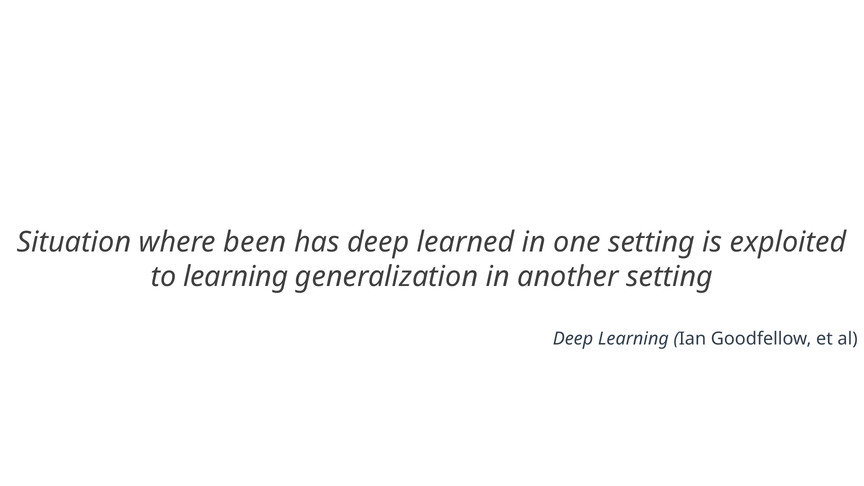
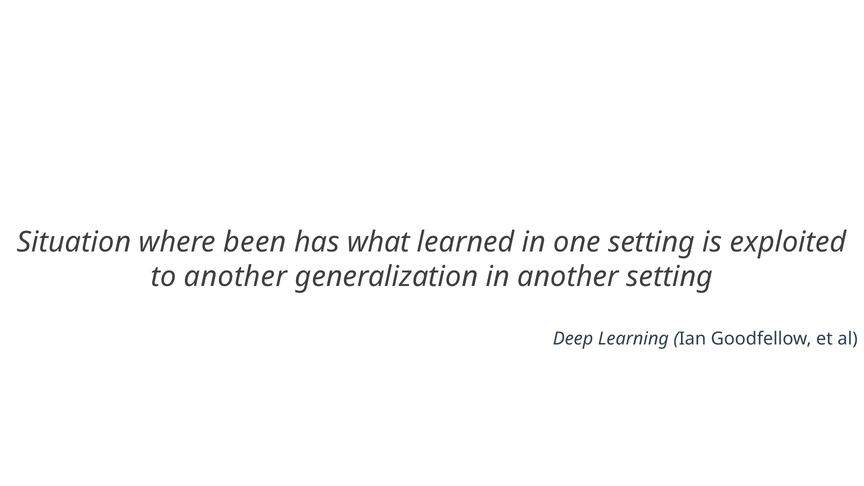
has deep: deep -> what (378, 242)
to learning: learning -> another (235, 277)
